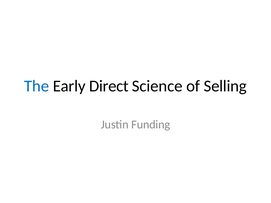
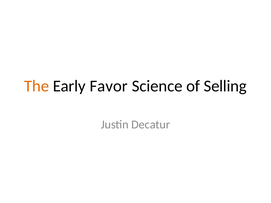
The colour: blue -> orange (37, 86)
Direct: Direct -> Favor (109, 86)
Funding: Funding -> Decatur (151, 125)
